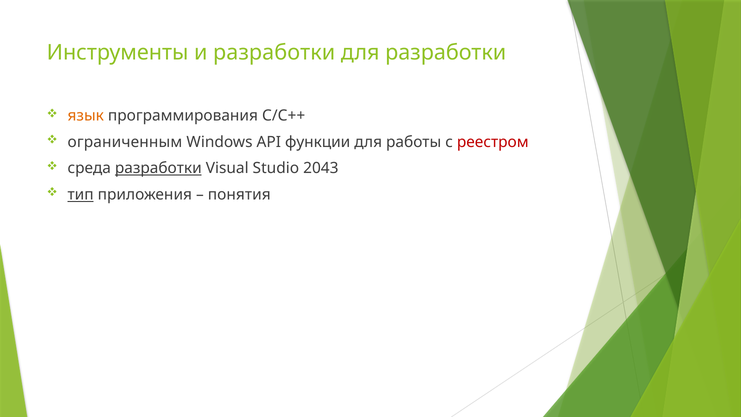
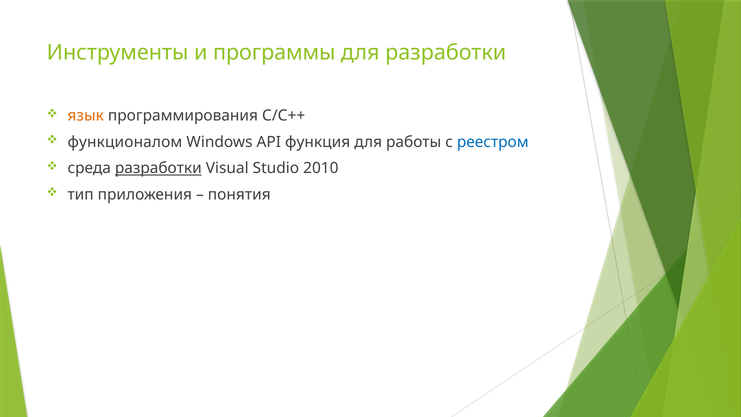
и разработки: разработки -> программы (274, 53)
ограниченным: ограниченным -> функционалом (125, 142)
функции: функции -> функция (318, 142)
реестром colour: red -> blue (493, 142)
2043: 2043 -> 2010 (321, 168)
тип underline: present -> none (81, 195)
